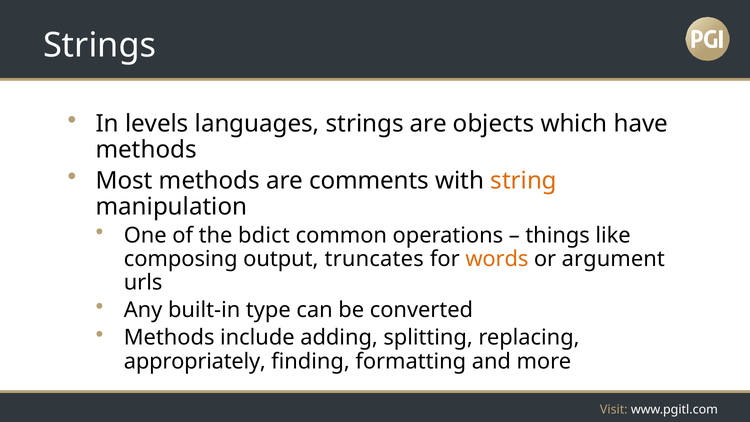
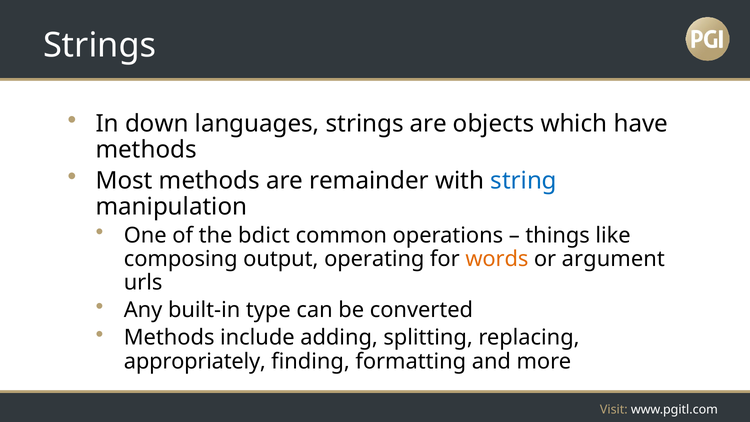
levels: levels -> down (157, 124)
comments: comments -> remainder (369, 181)
string colour: orange -> blue (524, 181)
truncates: truncates -> operating (374, 259)
